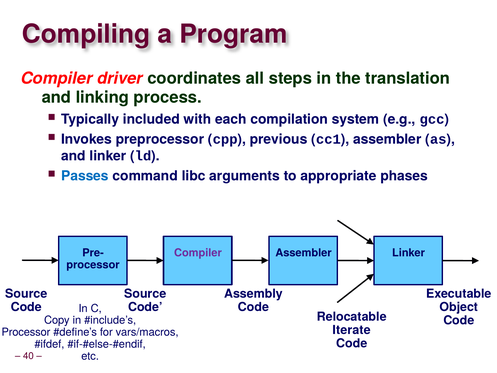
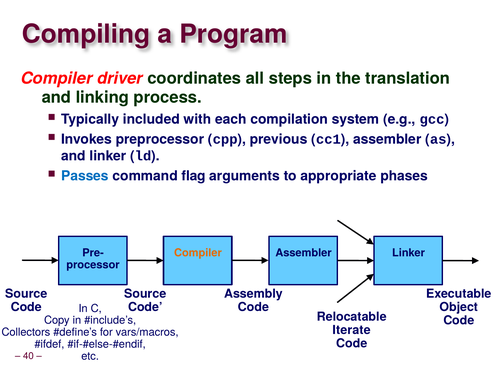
libc: libc -> flag (194, 176)
Compiler colour: purple -> orange (198, 253)
Processor: Processor -> Collectors (26, 332)
